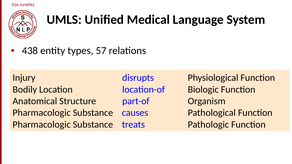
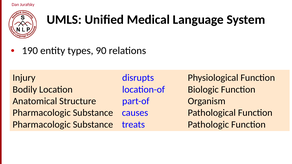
438: 438 -> 190 (30, 51)
57: 57 -> 90 (101, 51)
